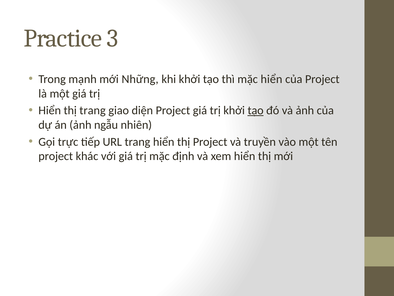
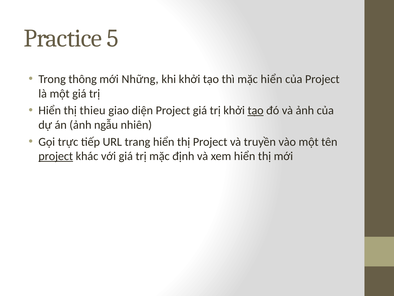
3: 3 -> 5 (113, 38)
mạnh: mạnh -> thông (83, 79)
thị trang: trang -> thieu (93, 110)
project underline: none -> present (56, 156)
